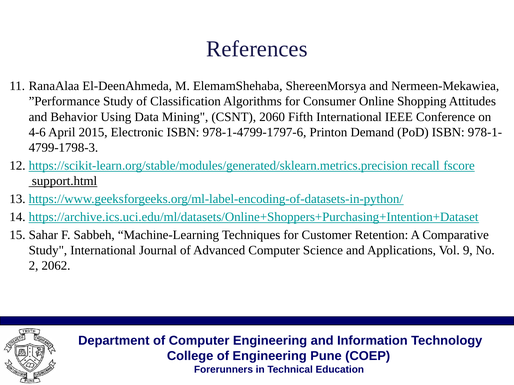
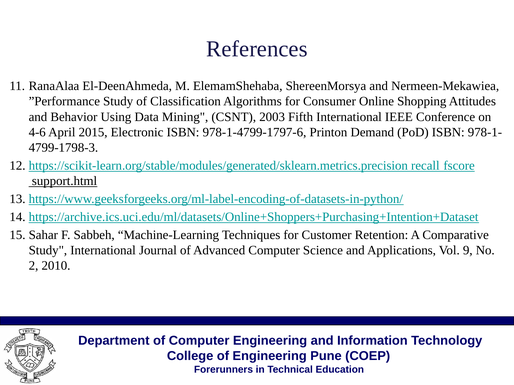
2060: 2060 -> 2003 (272, 117)
2062: 2062 -> 2010 (56, 266)
